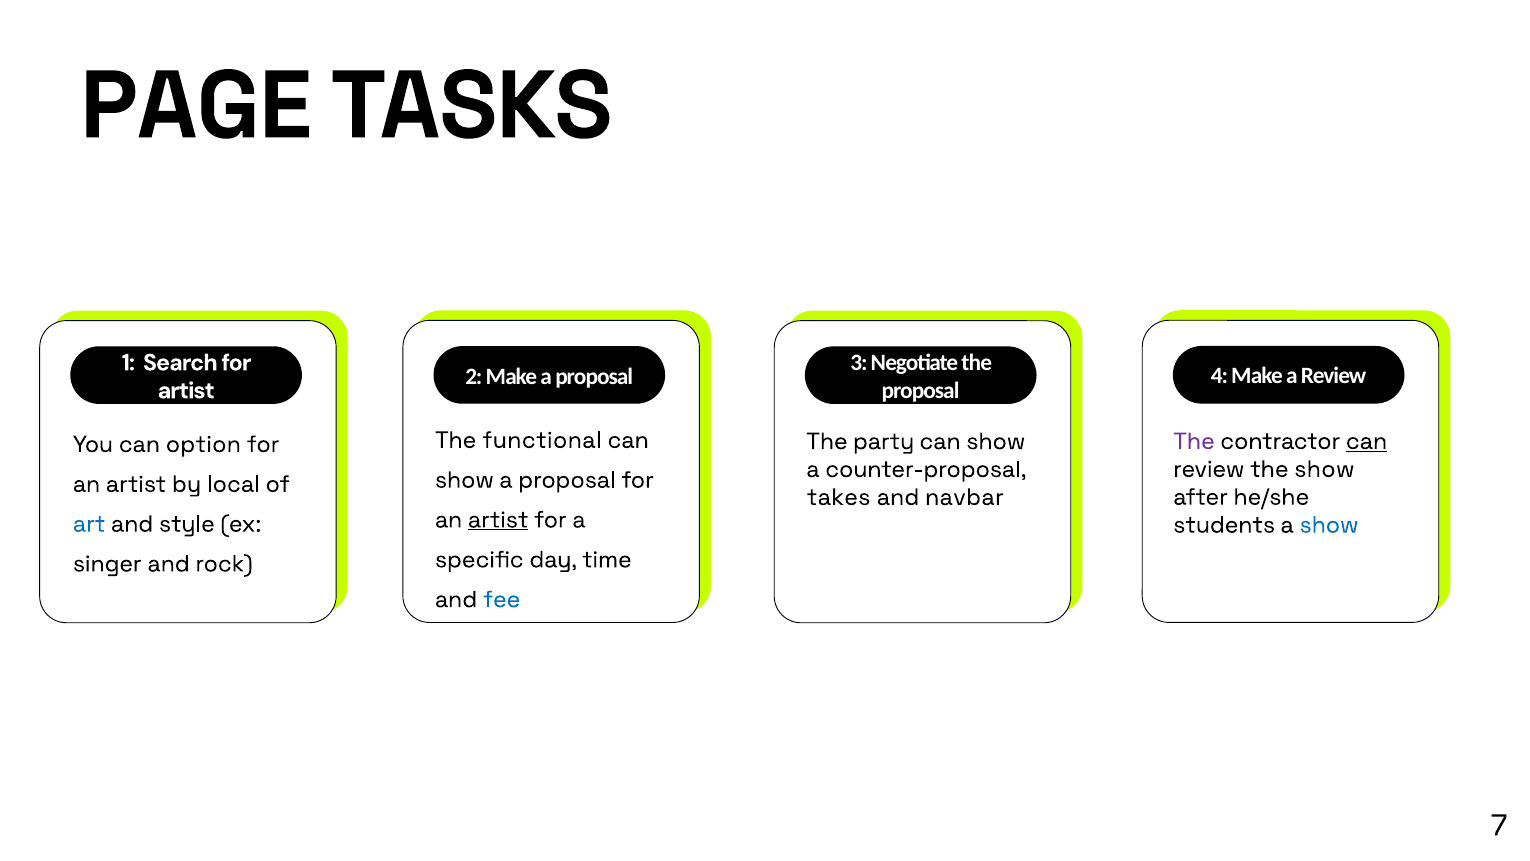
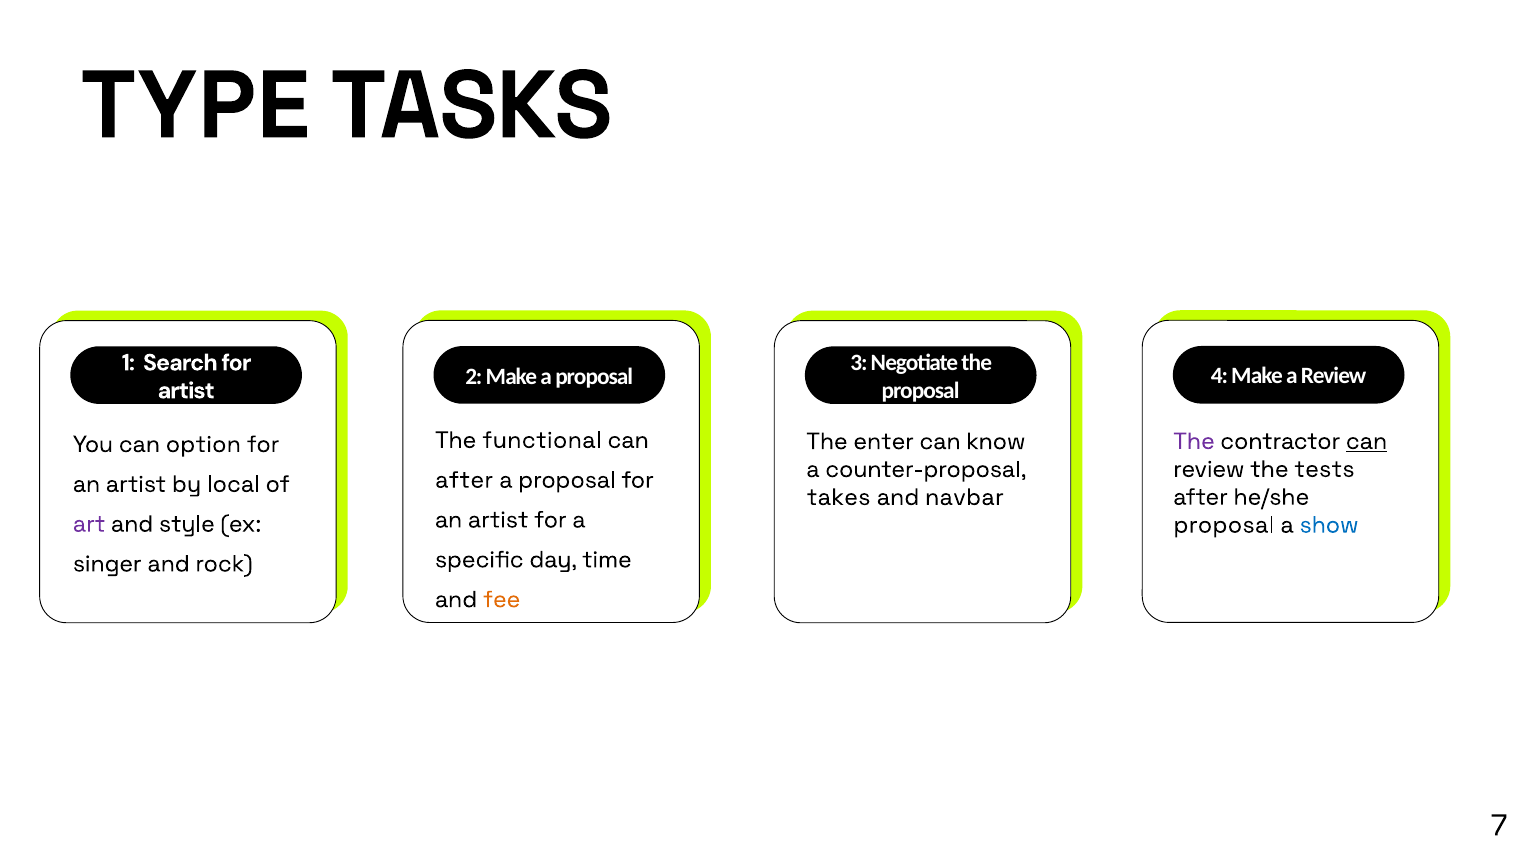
PAGE: PAGE -> TYPE (195, 106)
party: party -> enter (884, 441)
show: show -> know (996, 441)
the show: show -> tests (1324, 469)
show: show -> after (464, 480)
artist underline: present -> none (498, 520)
art colour: blue -> purple (89, 524)
students: students -> proposal (1224, 525)
fee colour: blue -> orange (502, 599)
